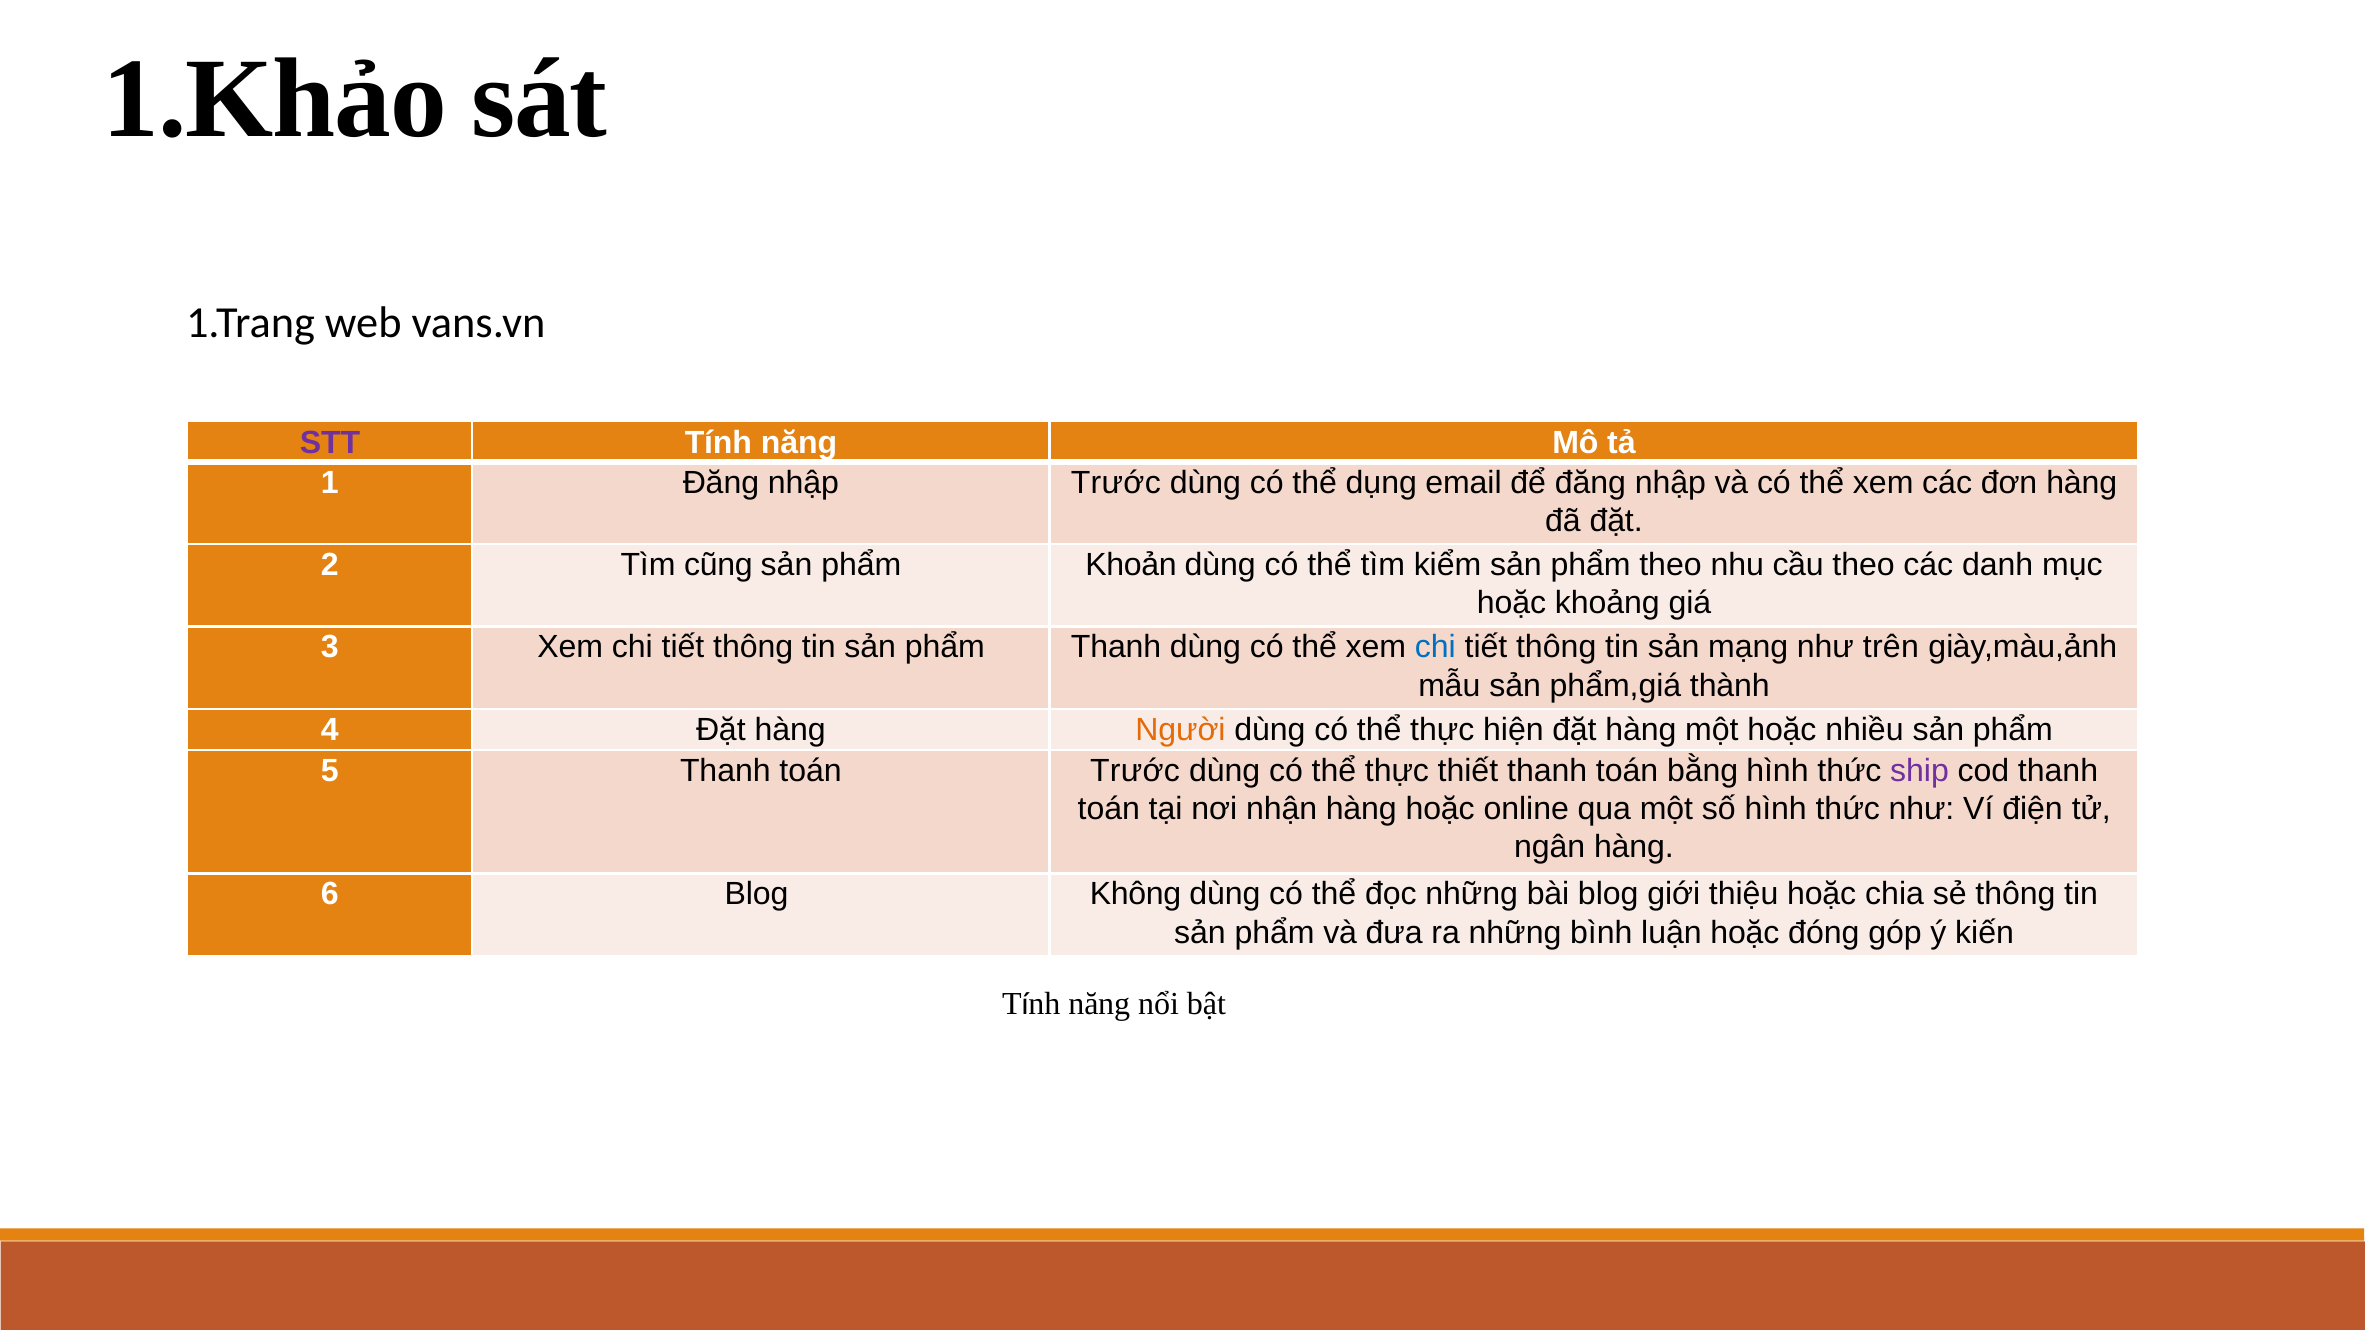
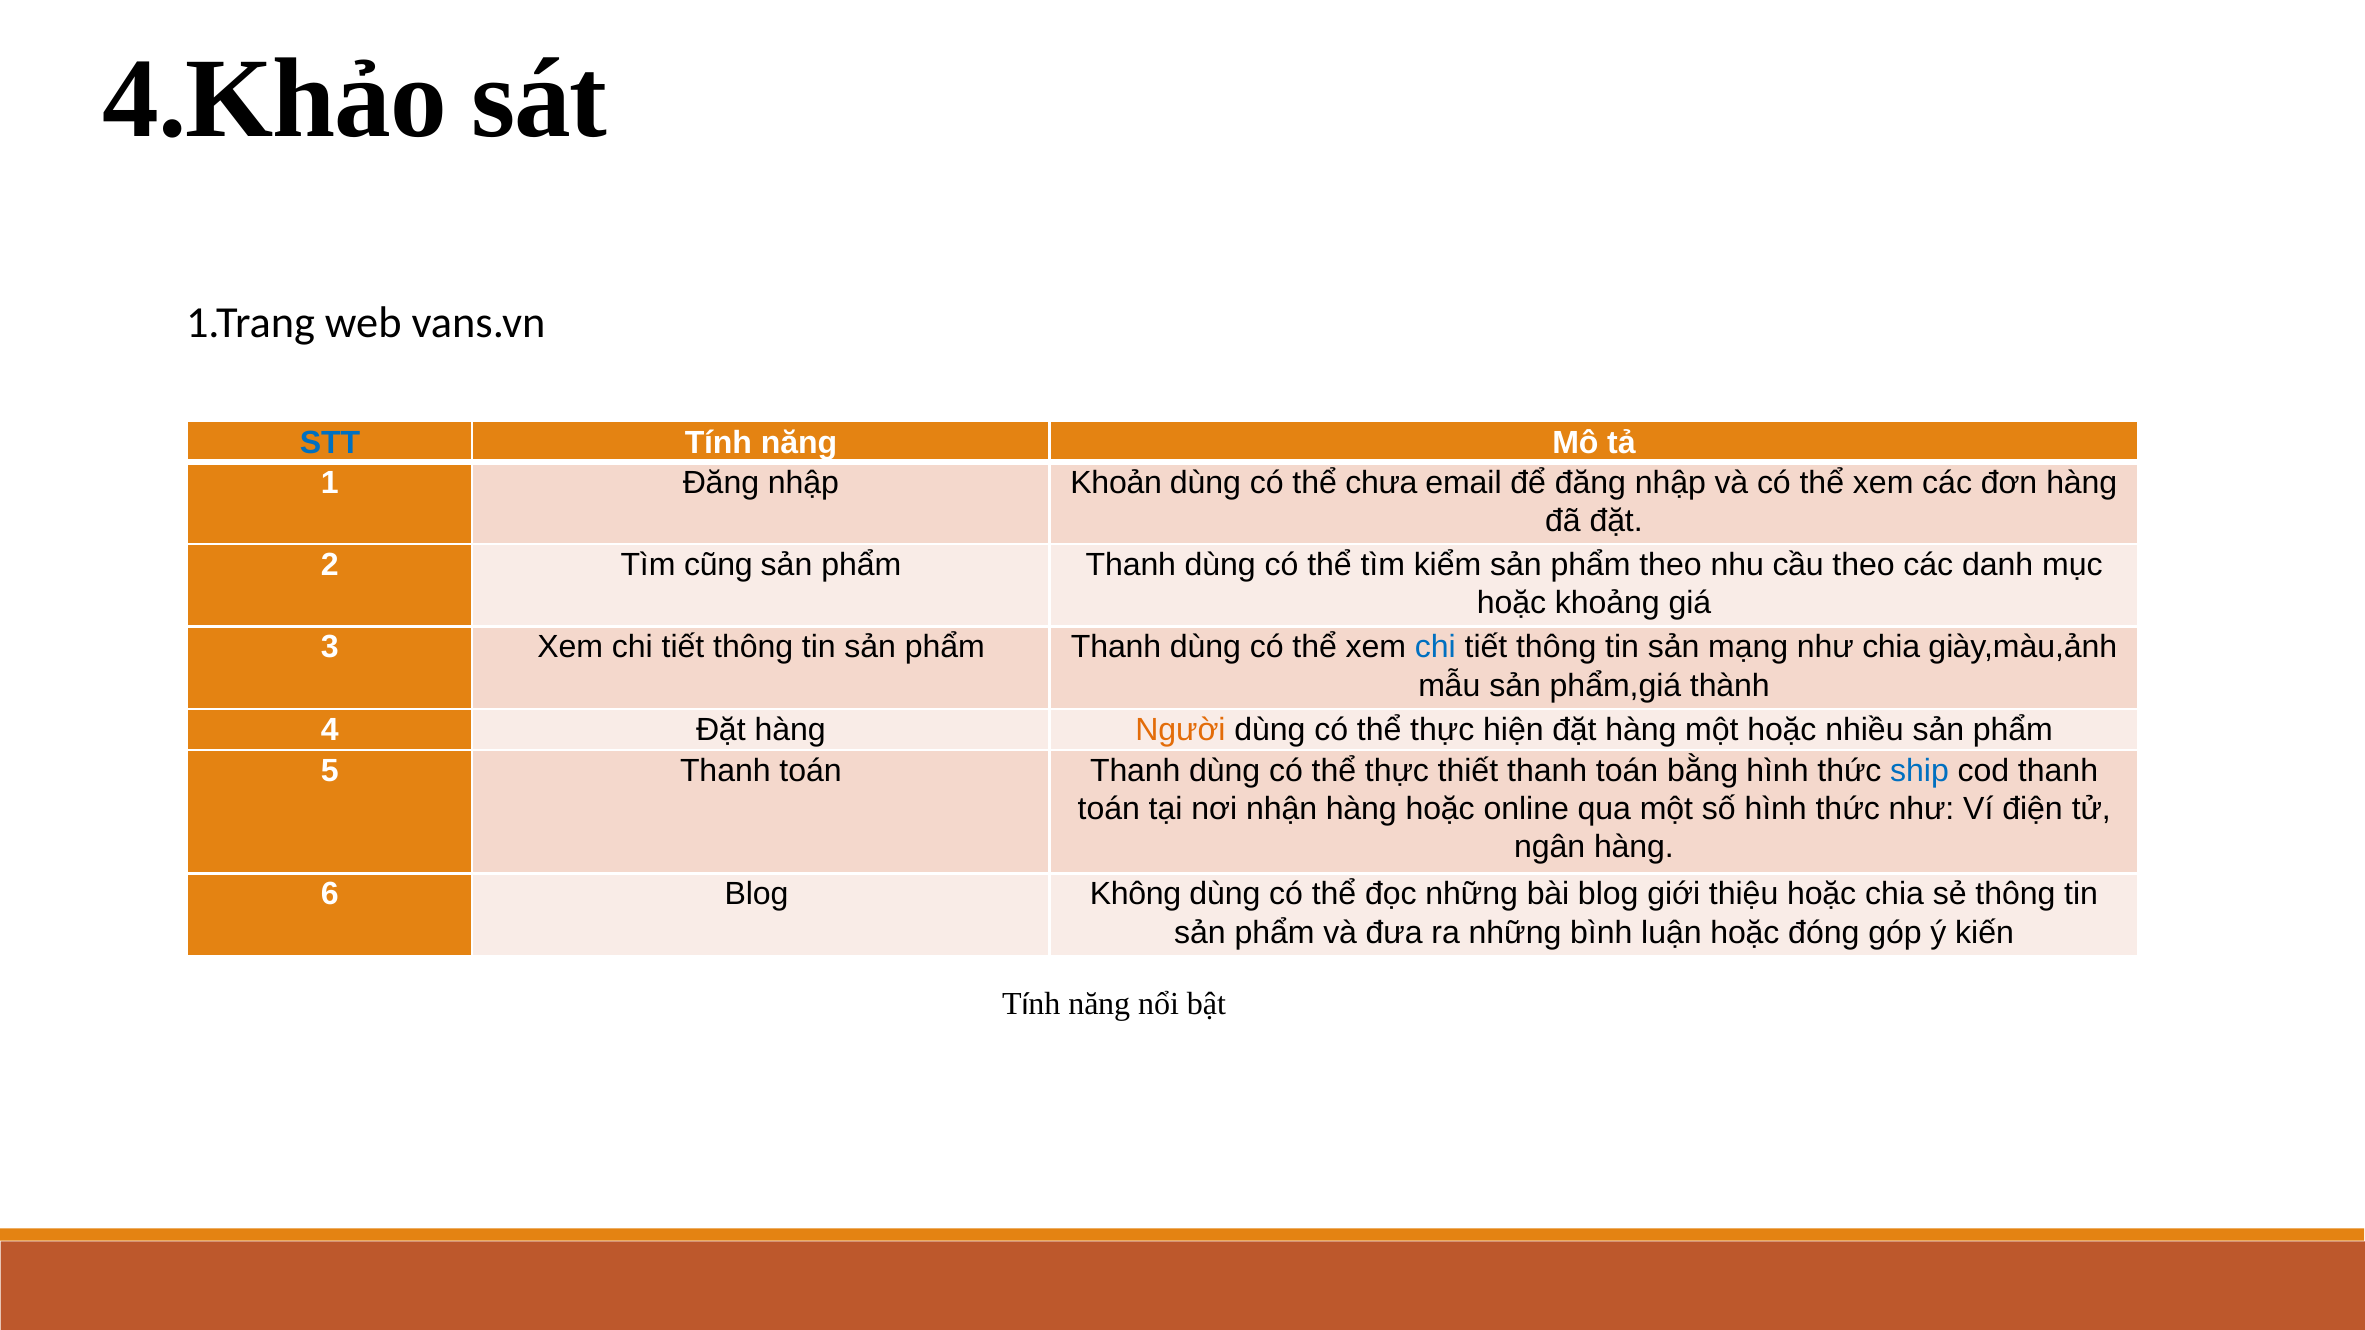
1.Khảo: 1.Khảo -> 4.Khảo (275, 99)
STT colour: purple -> blue (330, 443)
nhập Trước: Trước -> Khoản (1116, 483)
dụng: dụng -> chưa (1381, 483)
Khoản: Khoản -> Thanh (1131, 565)
như trên: trên -> chia (1891, 648)
toán Trước: Trước -> Thanh (1135, 771)
ship colour: purple -> blue (1920, 771)
